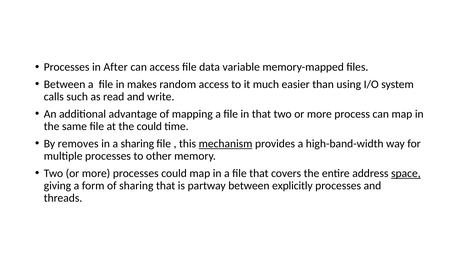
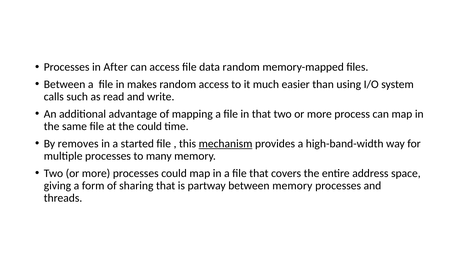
data variable: variable -> random (241, 67)
a sharing: sharing -> started (137, 144)
other: other -> many (159, 156)
space underline: present -> none (406, 173)
between explicitly: explicitly -> memory (292, 186)
